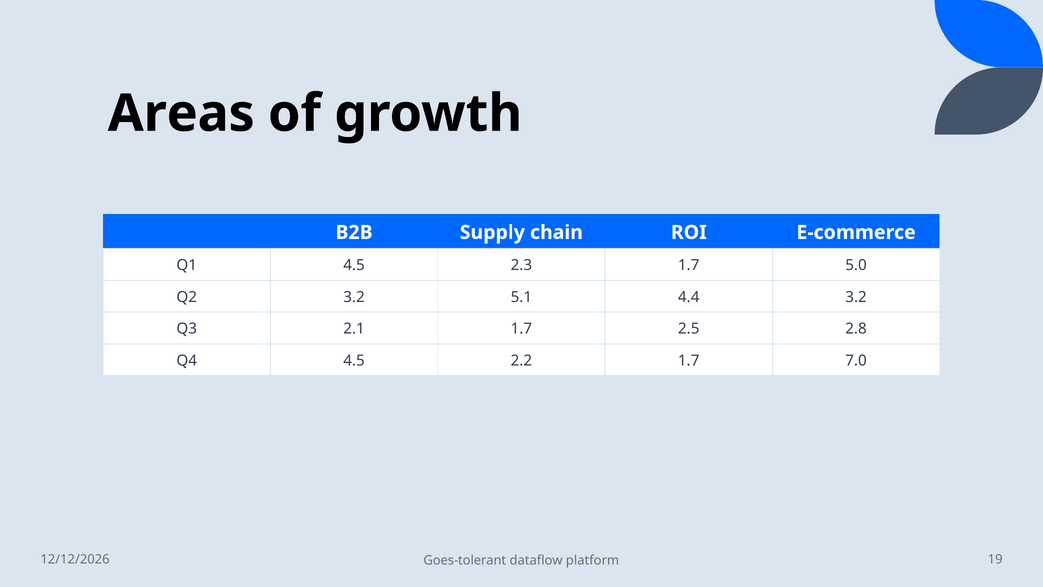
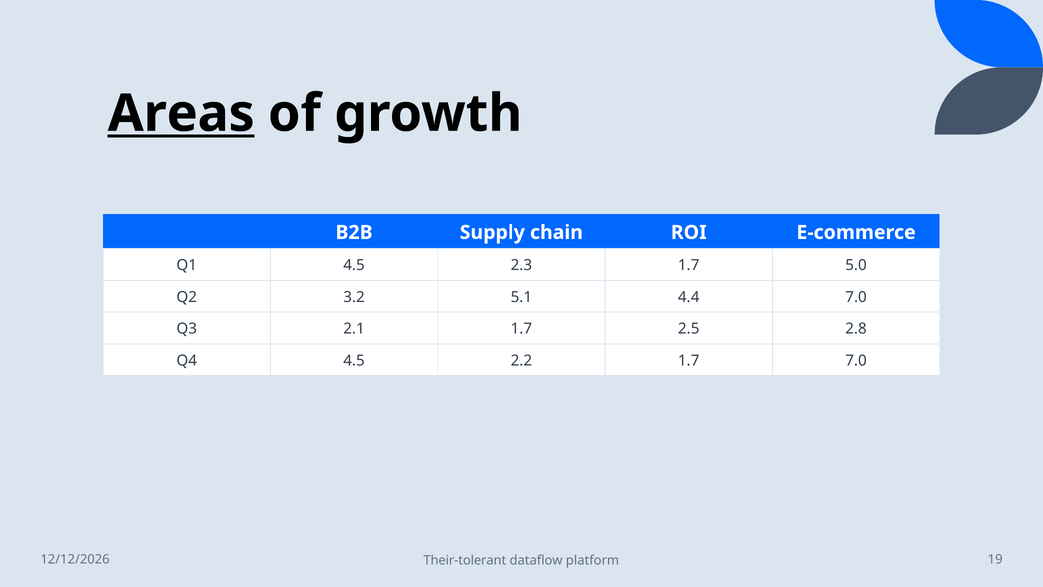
Areas underline: none -> present (181, 114)
4.4 3.2: 3.2 -> 7.0 (856, 297)
Goes-tolerant: Goes-tolerant -> Their-tolerant (465, 560)
